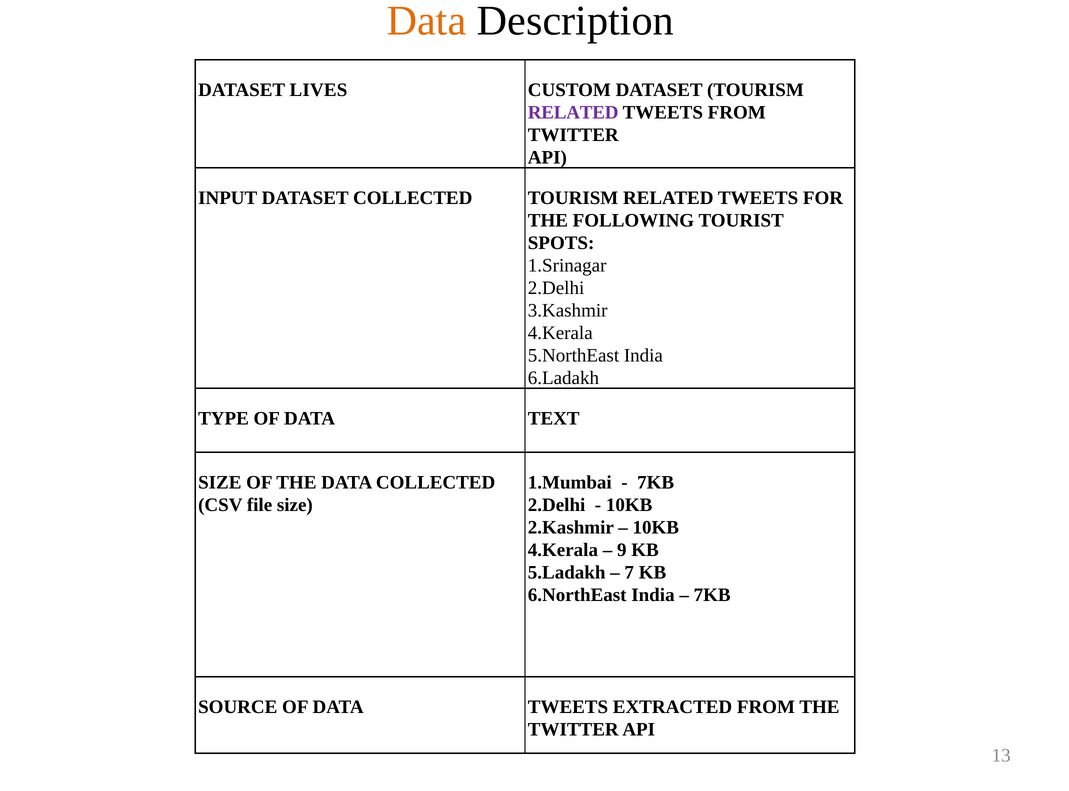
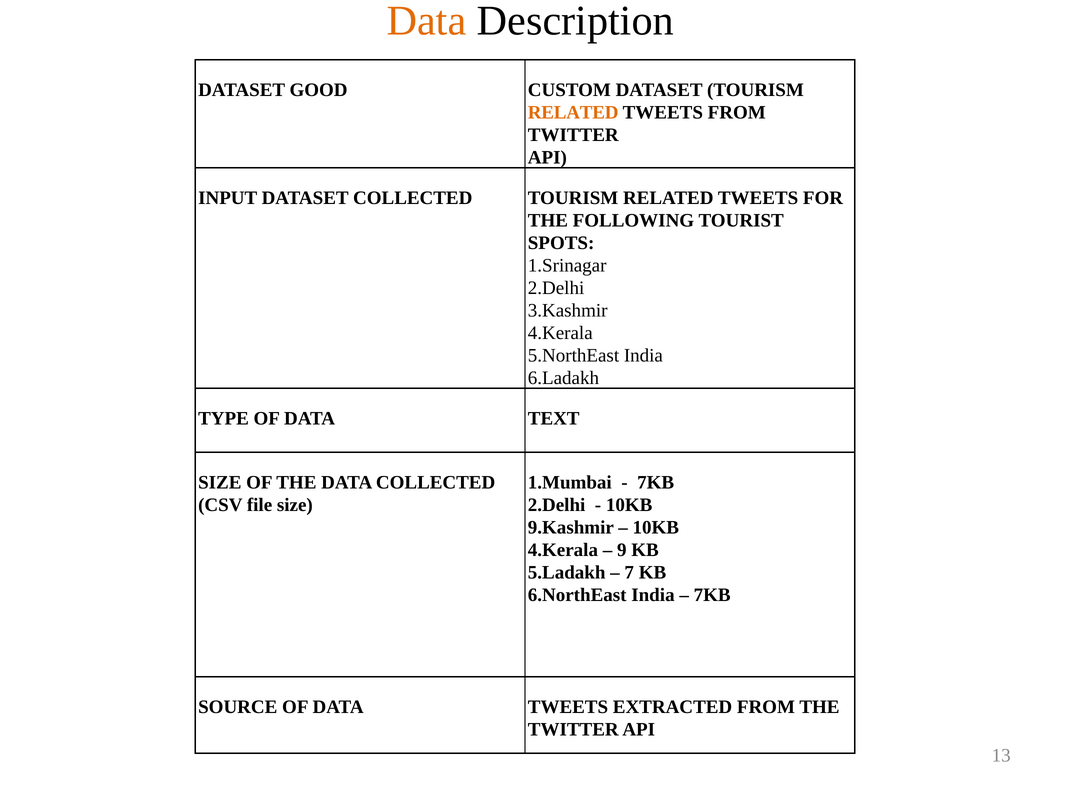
LIVES: LIVES -> GOOD (319, 90)
RELATED colour: purple -> orange (573, 112)
2.Kashmir: 2.Kashmir -> 9.Kashmir (571, 528)
